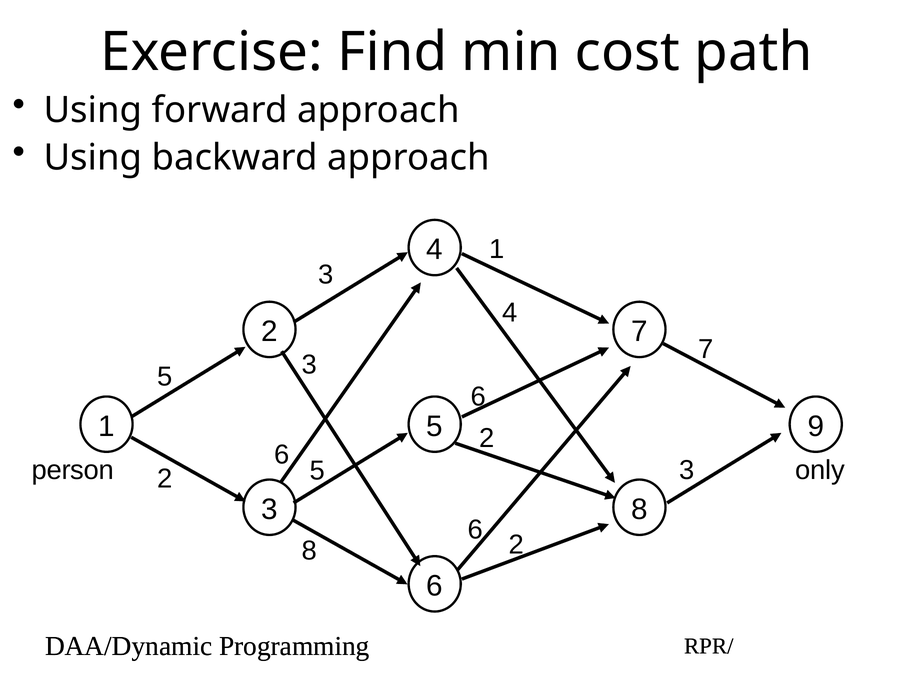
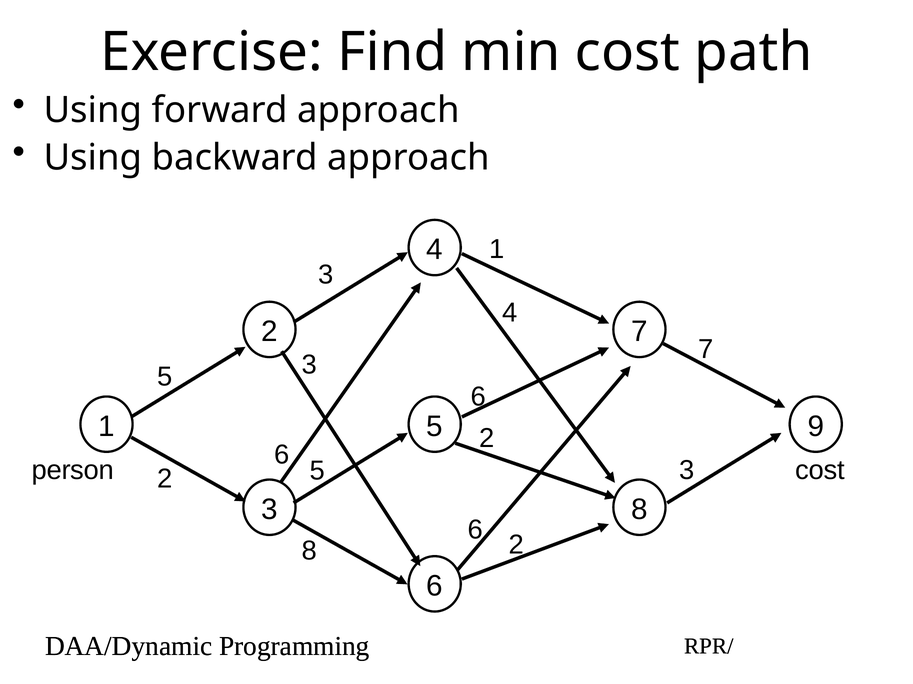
3 only: only -> cost (820, 471)
